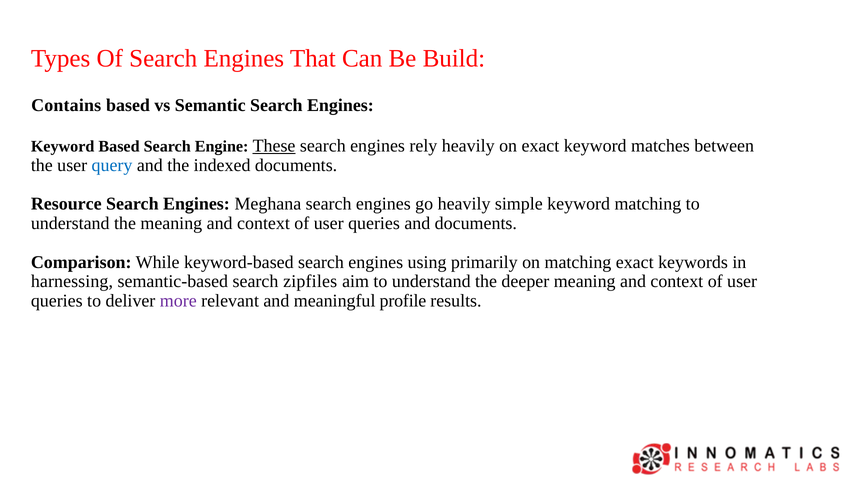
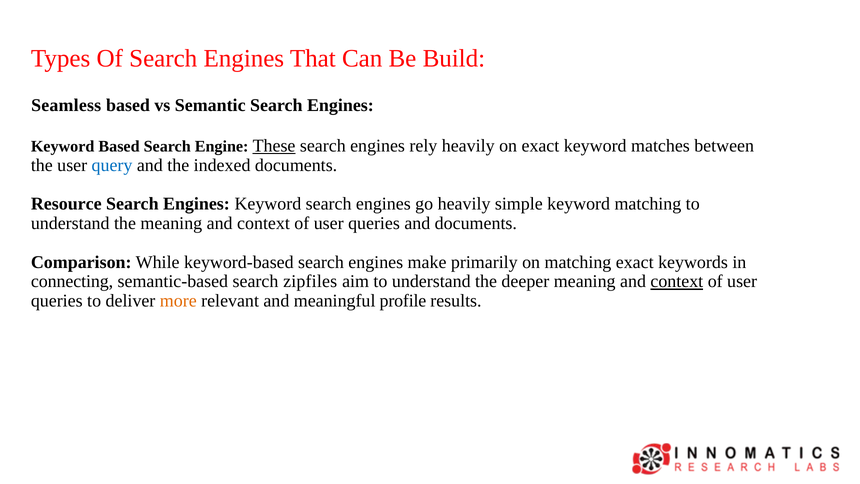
Contains: Contains -> Seamless (66, 105)
Meghana: Meghana -> Keyword (268, 204)
using: using -> make (427, 262)
harnessing: harnessing -> connecting (72, 281)
context underline: none -> present (677, 281)
more colour: purple -> orange (178, 301)
